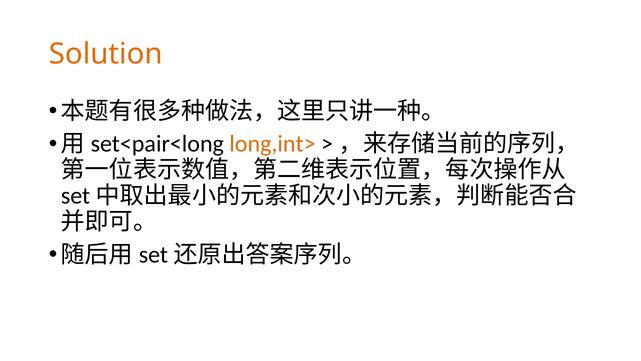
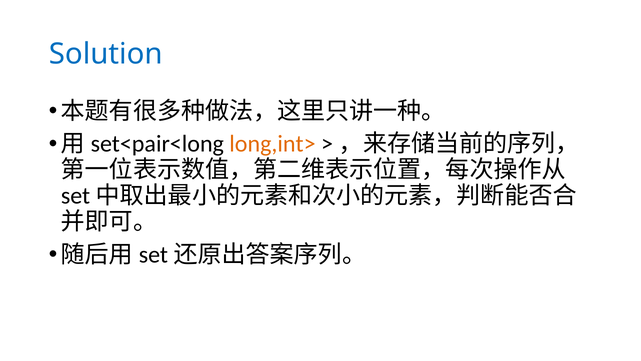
Solution colour: orange -> blue (106, 54)
